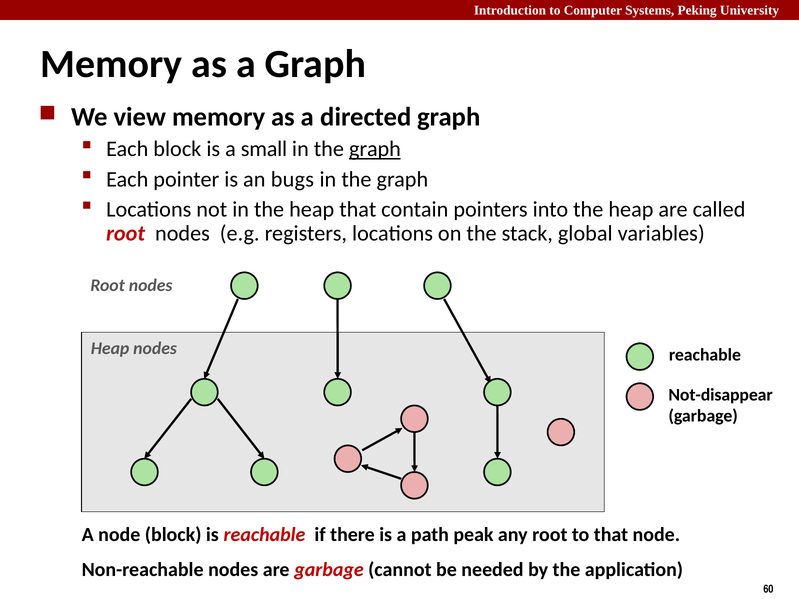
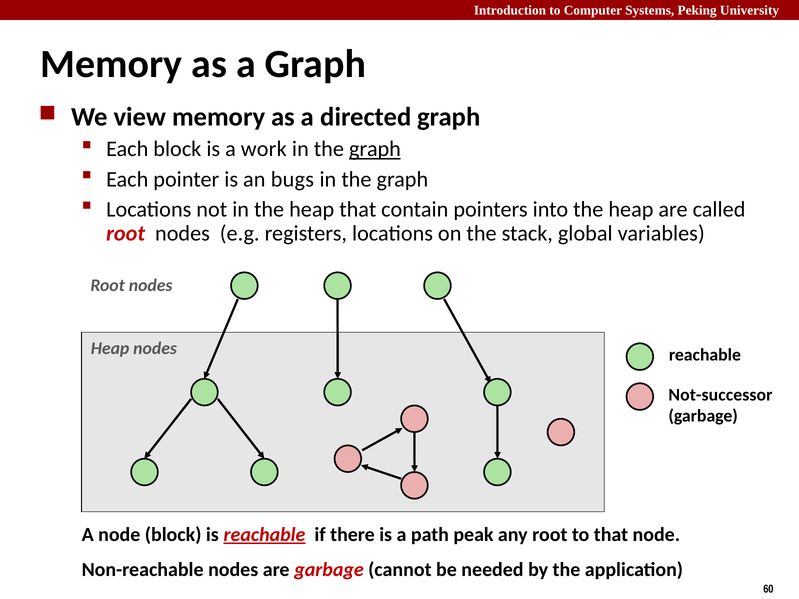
small: small -> work (264, 149)
Not-disappear: Not-disappear -> Not-successor (720, 395)
reachable underline: none -> present (264, 535)
